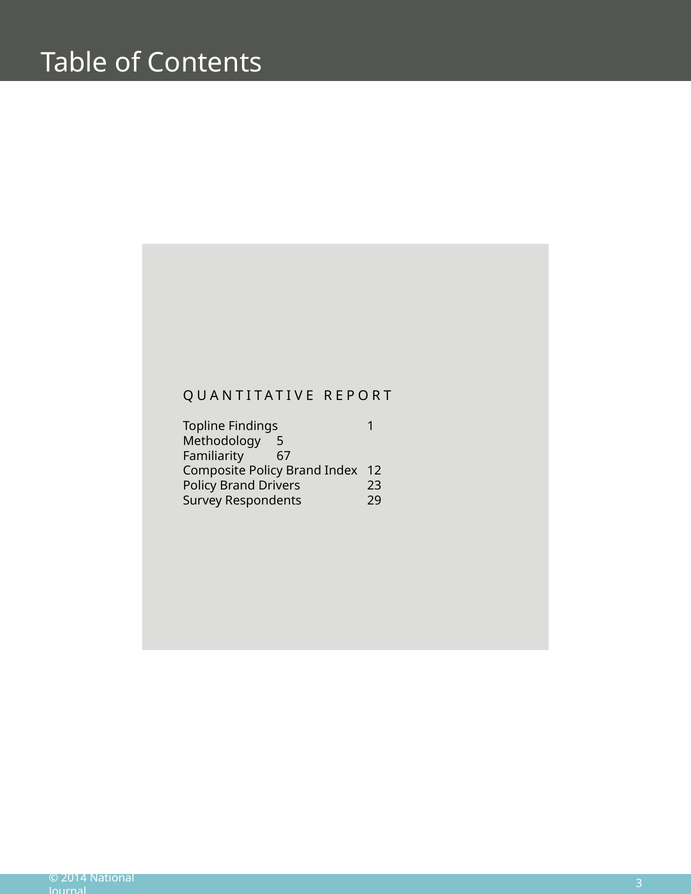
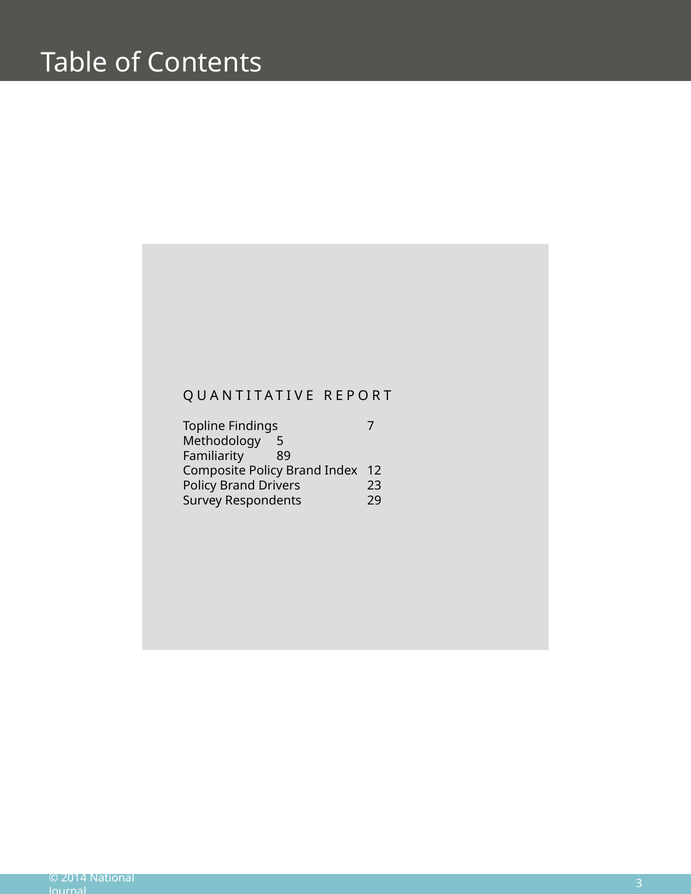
1: 1 -> 7 (371, 426)
67: 67 -> 89 (284, 456)
